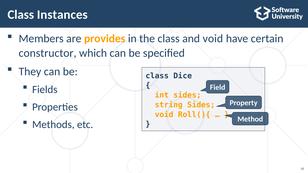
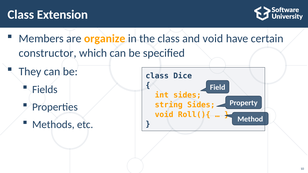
Instances: Instances -> Extension (62, 15)
provides: provides -> organize (105, 39)
